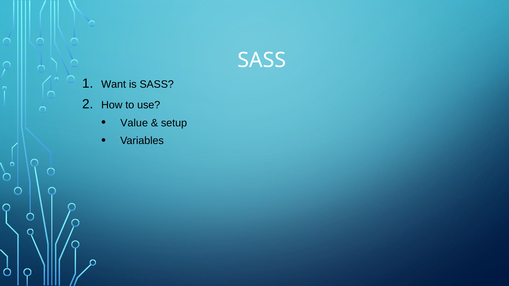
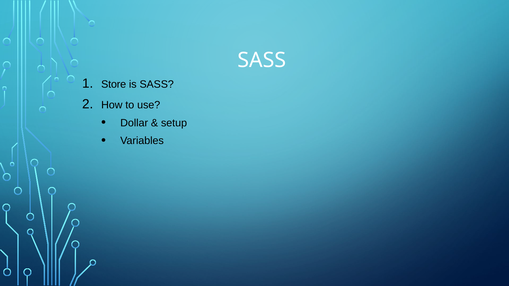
Want: Want -> Store (114, 84)
Value: Value -> Dollar (134, 123)
